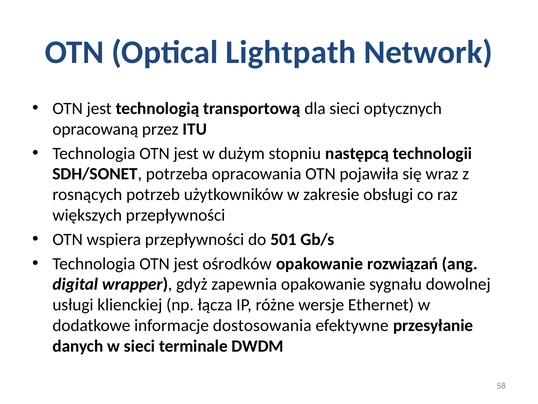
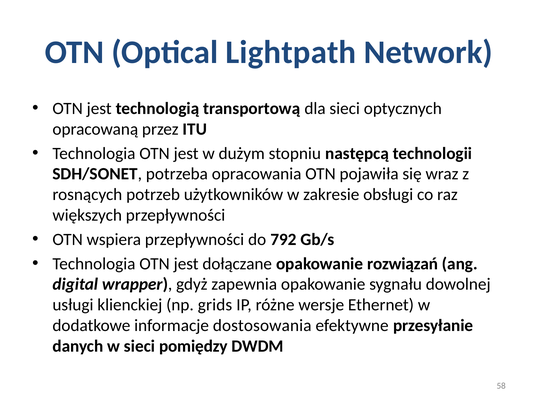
501: 501 -> 792 (283, 239)
ośrodków: ośrodków -> dołączane (237, 263)
łącza: łącza -> grids (215, 305)
terminale: terminale -> pomiędzy (193, 346)
